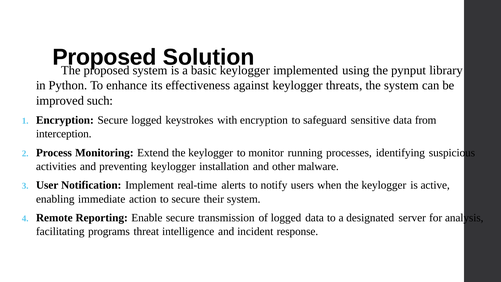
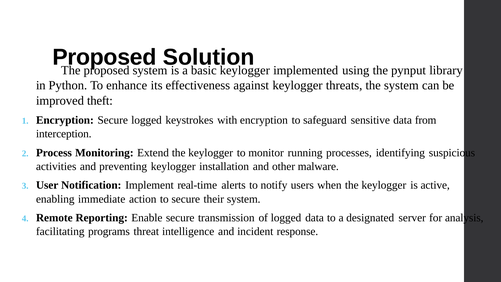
such: such -> theft (100, 101)
